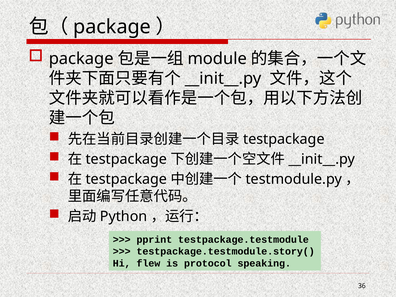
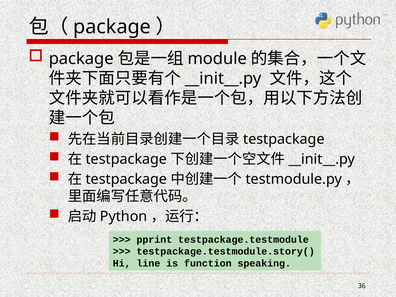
flew: flew -> line (148, 263)
protocol: protocol -> function (208, 263)
